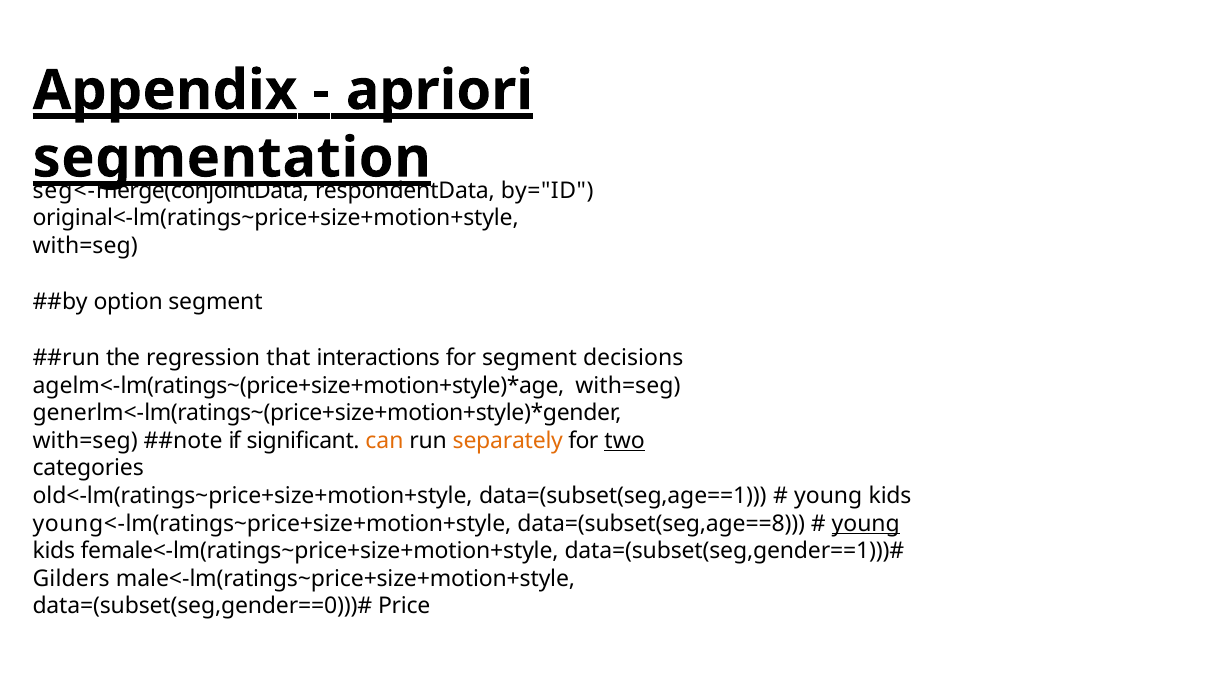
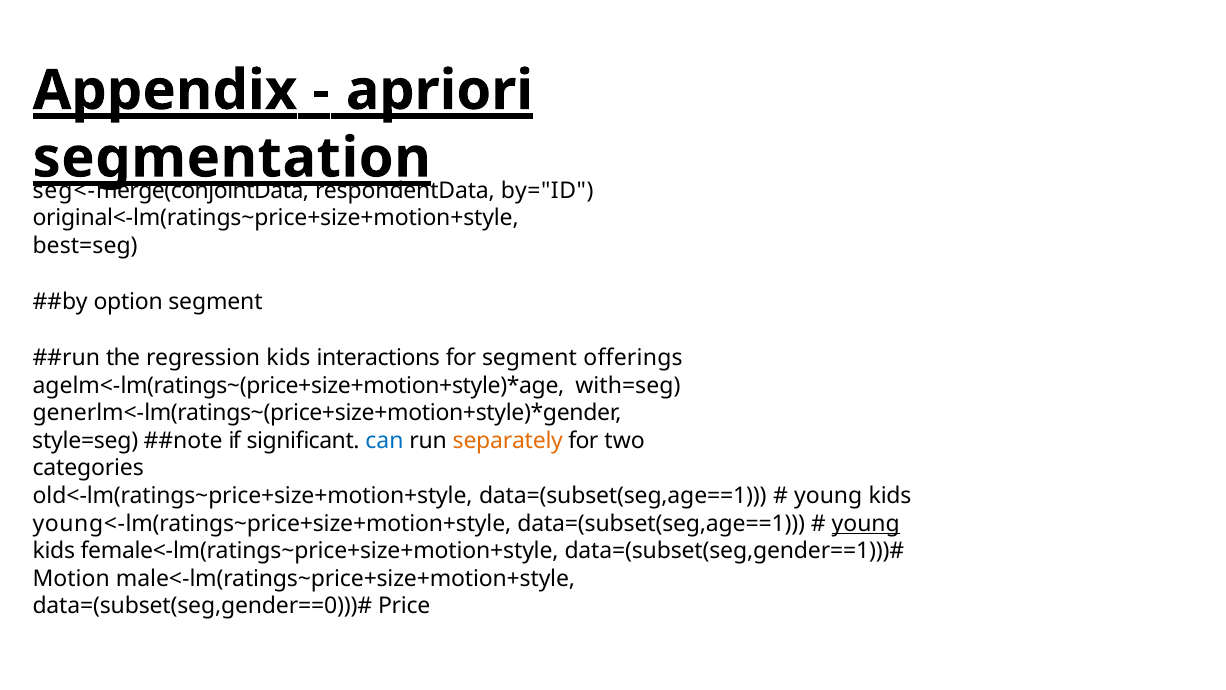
with=seg: with=seg -> best=seg (85, 246)
regression that: that -> kids (288, 358)
decisions: decisions -> offerings (633, 358)
with=seg: with=seg -> style=seg (85, 441)
can colour: orange -> blue (384, 441)
two underline: present -> none (625, 441)
young<-lm(ratings~price+size+motion+style data=(subset(seg,age==8: data=(subset(seg,age==8 -> data=(subset(seg,age==1 (661, 523)
Gilders: Gilders -> Motion (71, 578)
